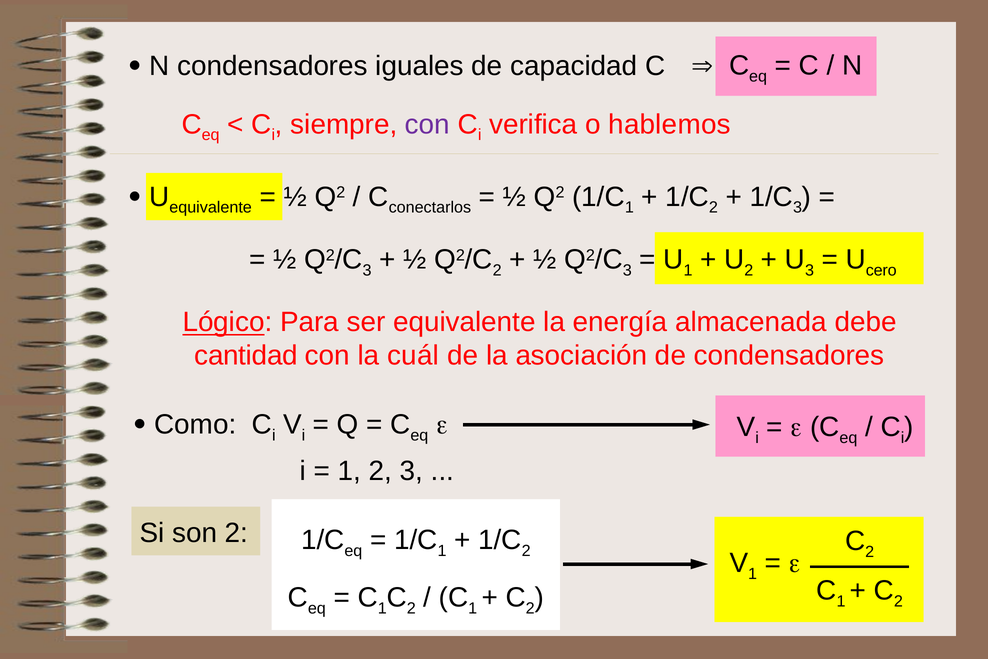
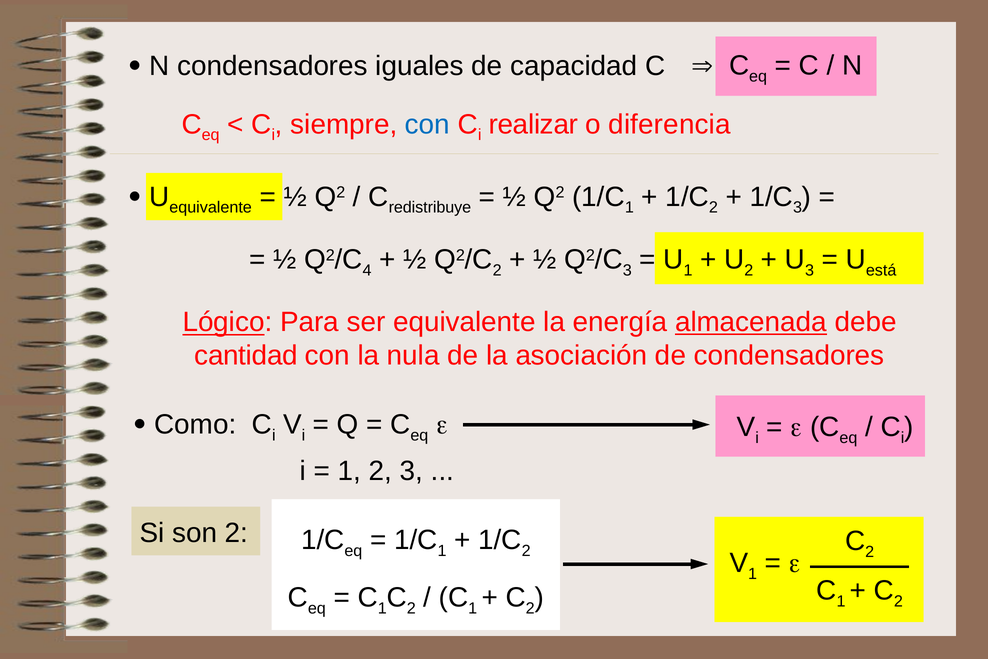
con colour: purple -> blue (427, 124)
verifica: verifica -> realizar (533, 124)
hablemos: hablemos -> diferencia (670, 124)
conectarlos: conectarlos -> redistribuye (430, 208)
3: 3 -> 4 (367, 270)
cero: cero -> está (881, 270)
almacenada underline: none -> present (751, 322)
cuál: cuál -> nula (413, 356)
